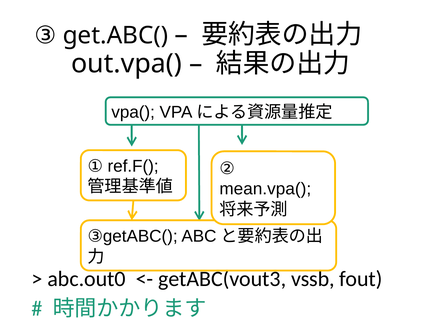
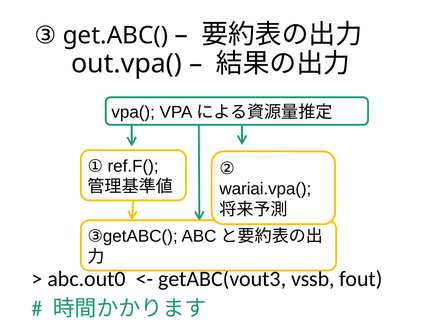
mean.vpa(: mean.vpa( -> wariai.vpa( (265, 189)
